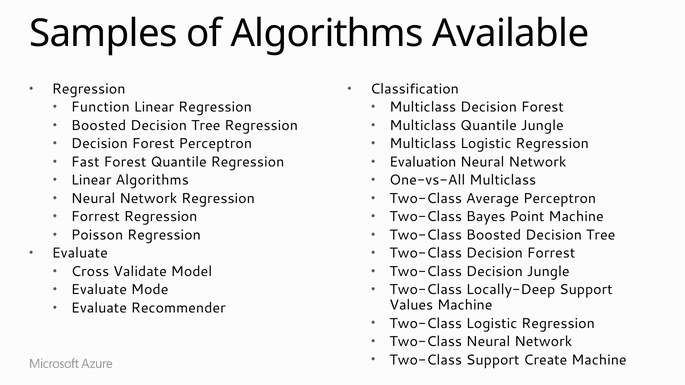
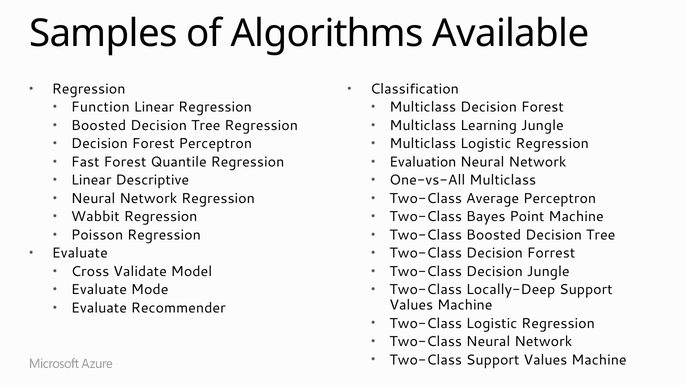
Multiclass Quantile: Quantile -> Learning (489, 126)
Linear Algorithms: Algorithms -> Descriptive (152, 180)
Forrest: Forrest -> Wabbit (95, 217)
Two-Class Support Create: Create -> Values (545, 360)
